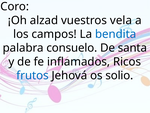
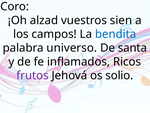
vela: vela -> sien (121, 20)
consuelo: consuelo -> universo (72, 48)
frutos colour: blue -> purple (33, 75)
